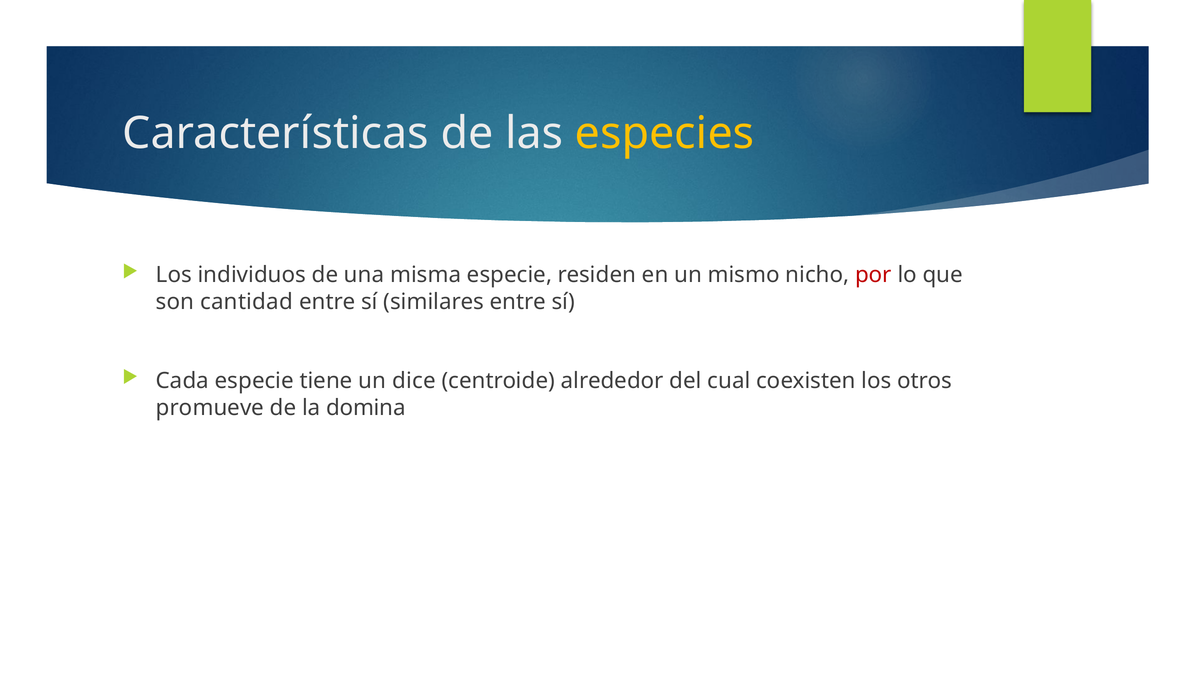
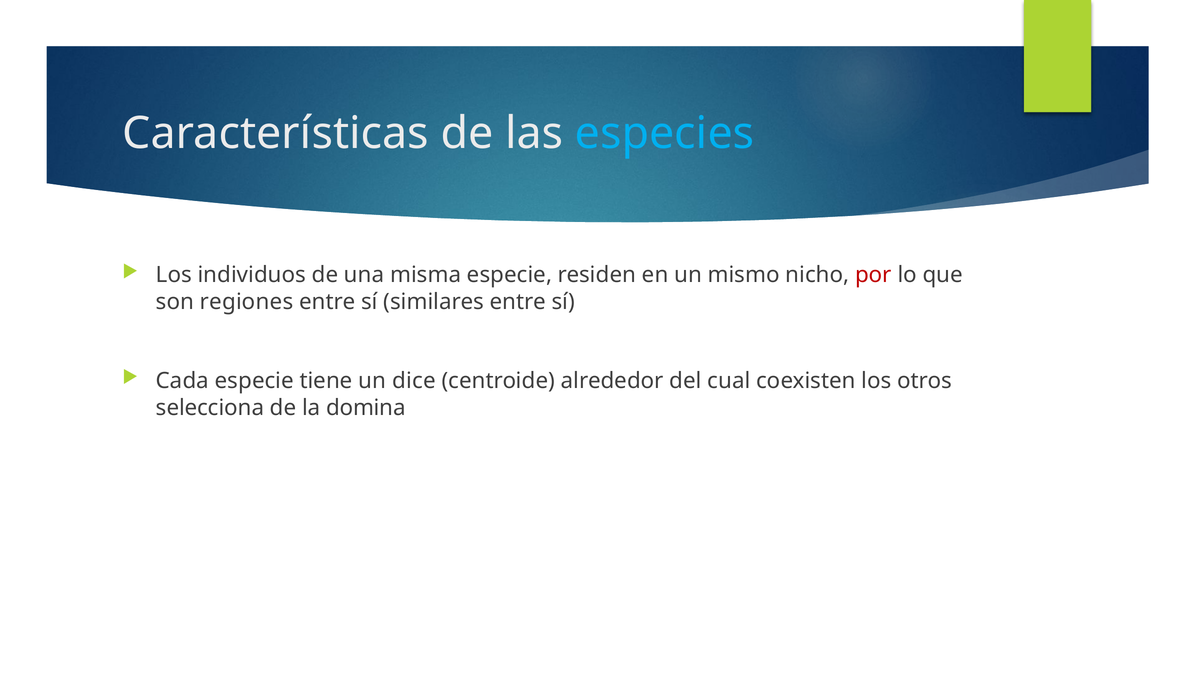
especies colour: yellow -> light blue (665, 133)
cantidad: cantidad -> regiones (247, 302)
promueve: promueve -> selecciona (210, 407)
